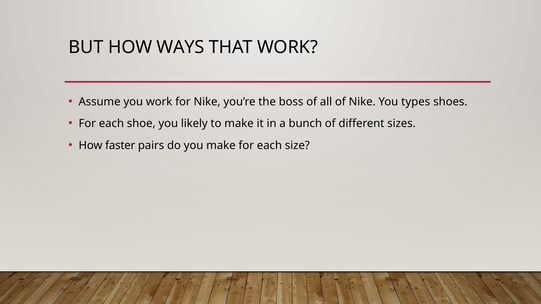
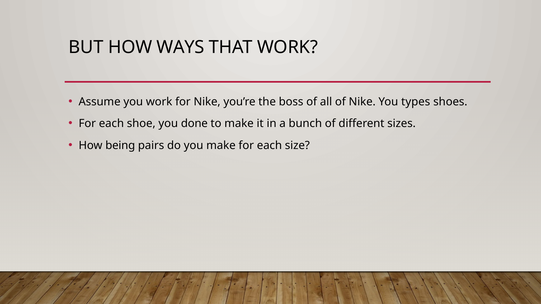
likely: likely -> done (194, 124)
faster: faster -> being (120, 145)
